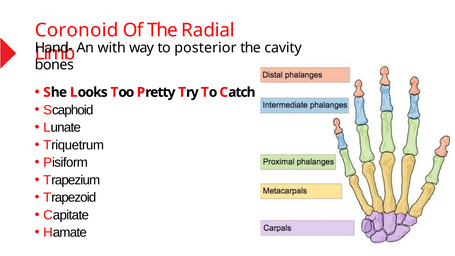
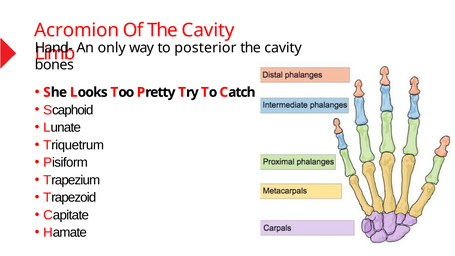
Coronoid: Coronoid -> Acromion (77, 30)
Of The Radial: Radial -> Cavity (208, 30)
with: with -> only (112, 48)
